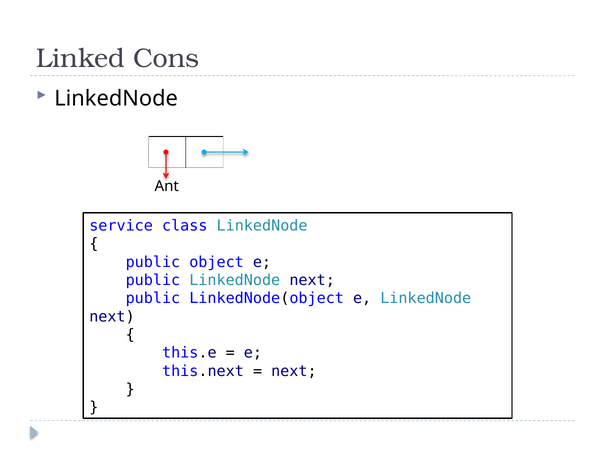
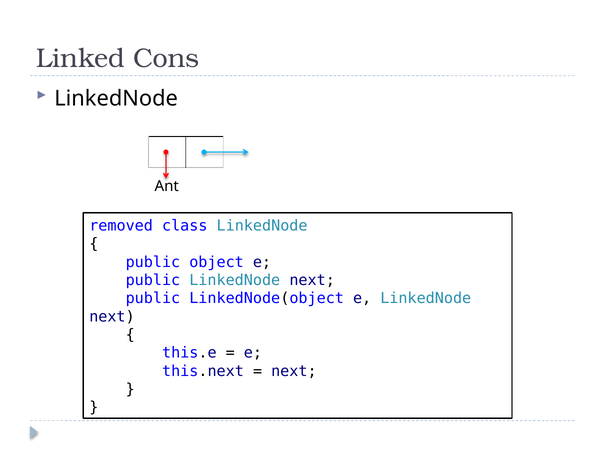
service: service -> removed (121, 226)
